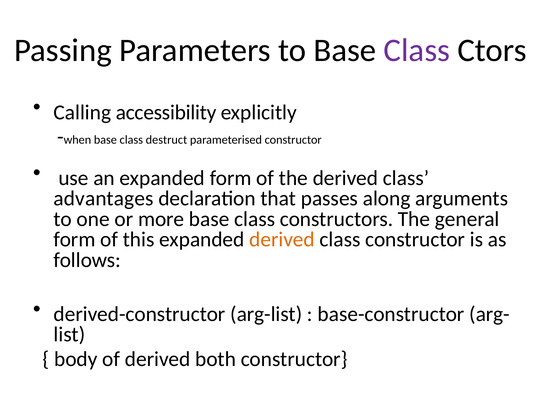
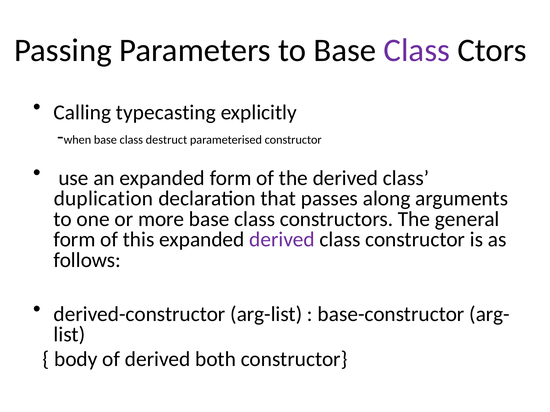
accessibility: accessibility -> typecasting (166, 112)
advantages: advantages -> duplication (103, 199)
derived colour: orange -> purple (282, 240)
